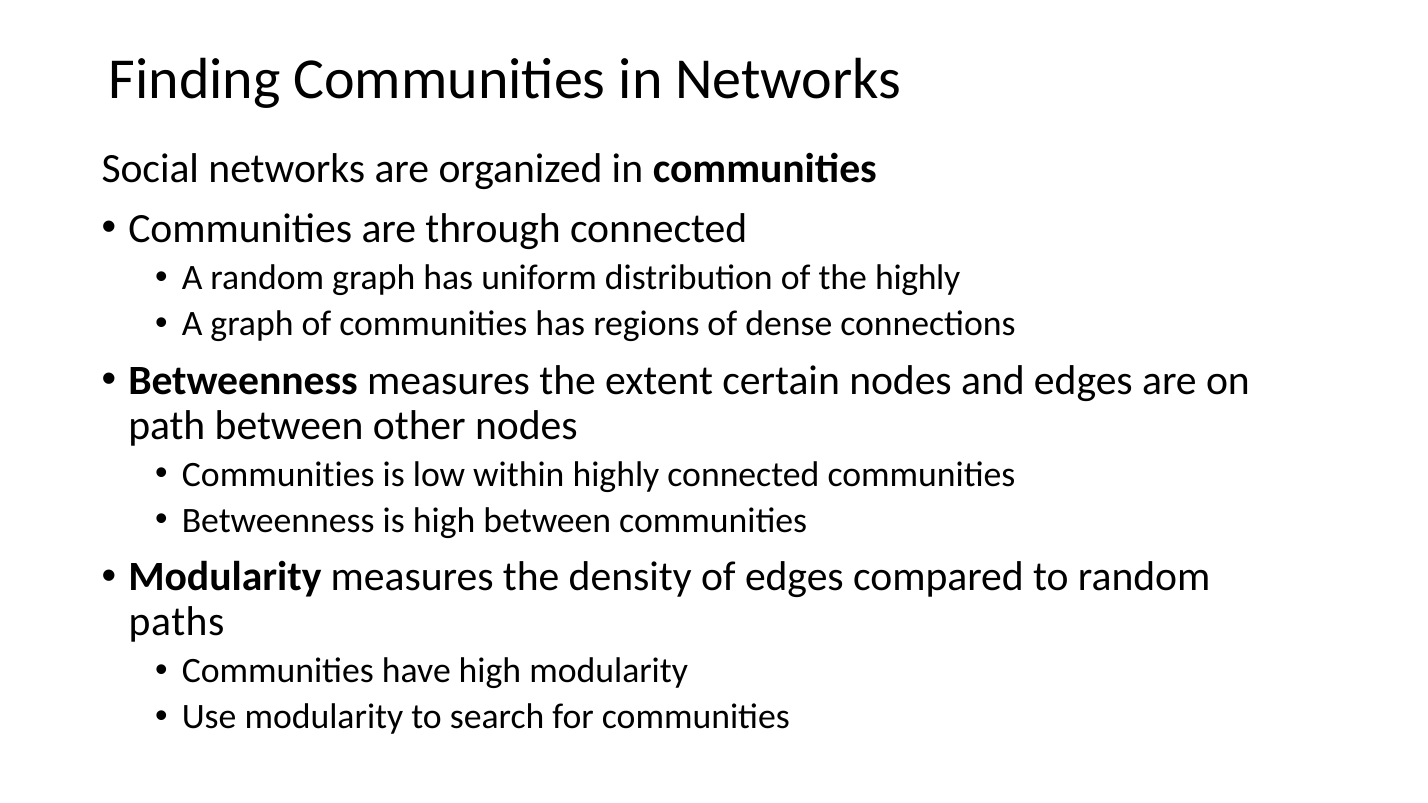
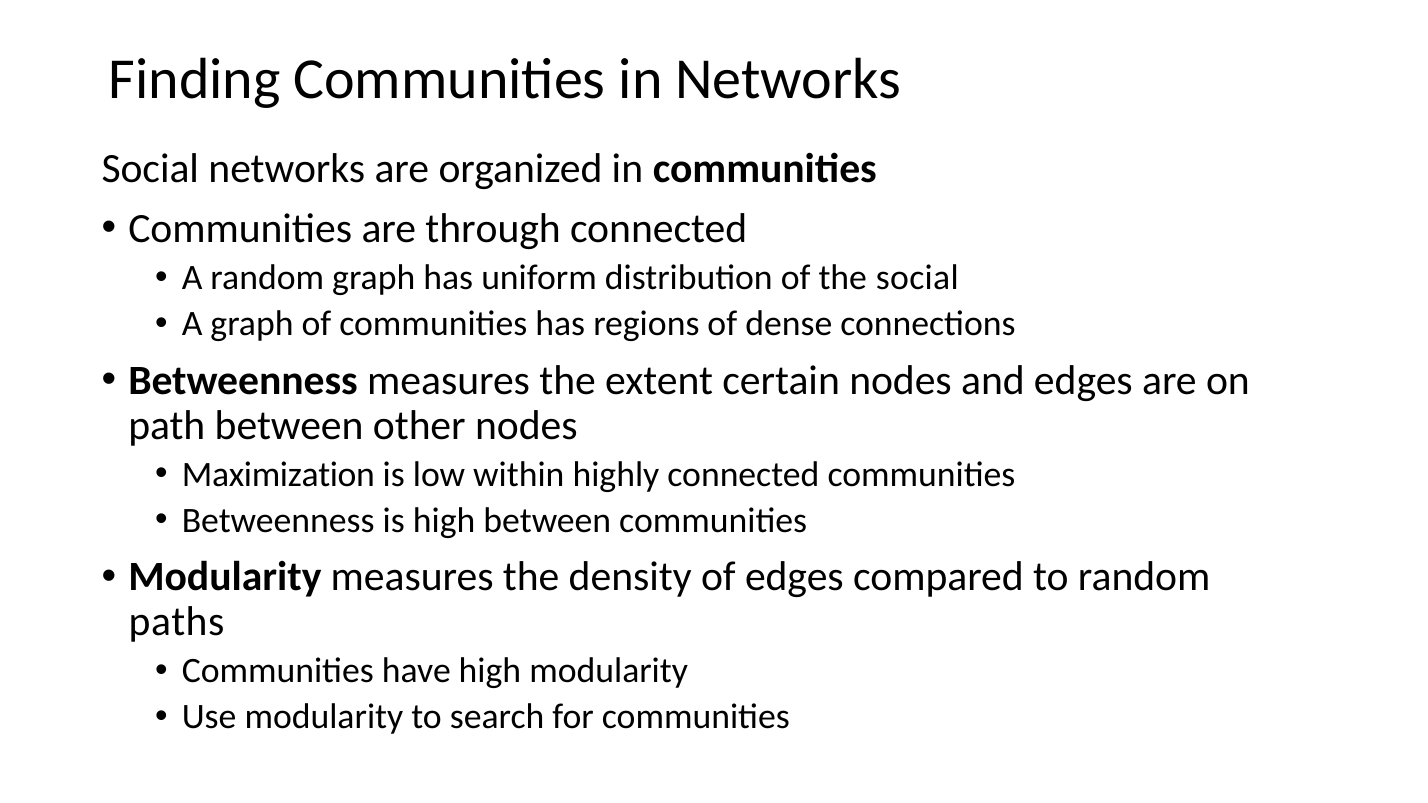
the highly: highly -> social (917, 278)
Communities: Communities -> Maximization (278, 475)
